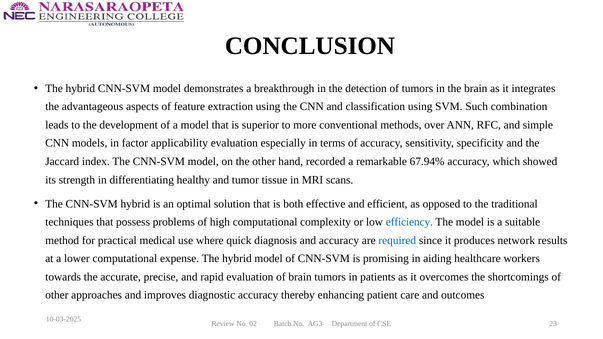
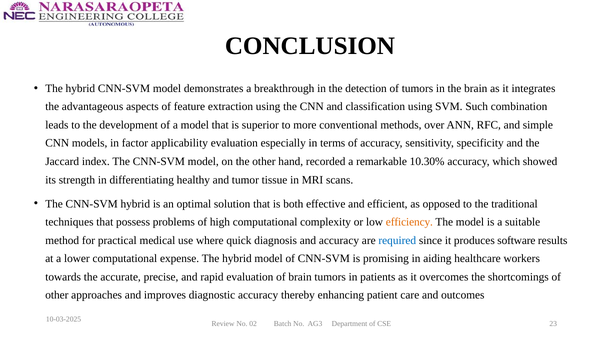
67.94%: 67.94% -> 10.30% (427, 162)
efficiency colour: blue -> orange (409, 222)
network: network -> software (516, 240)
